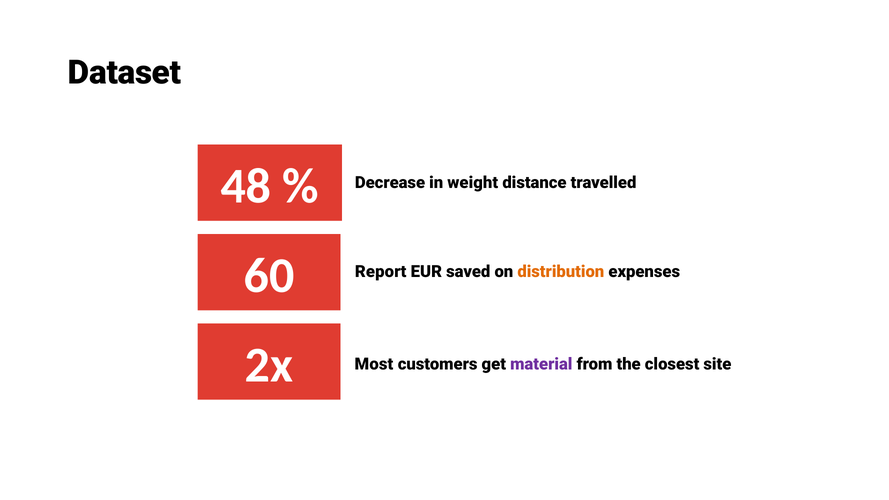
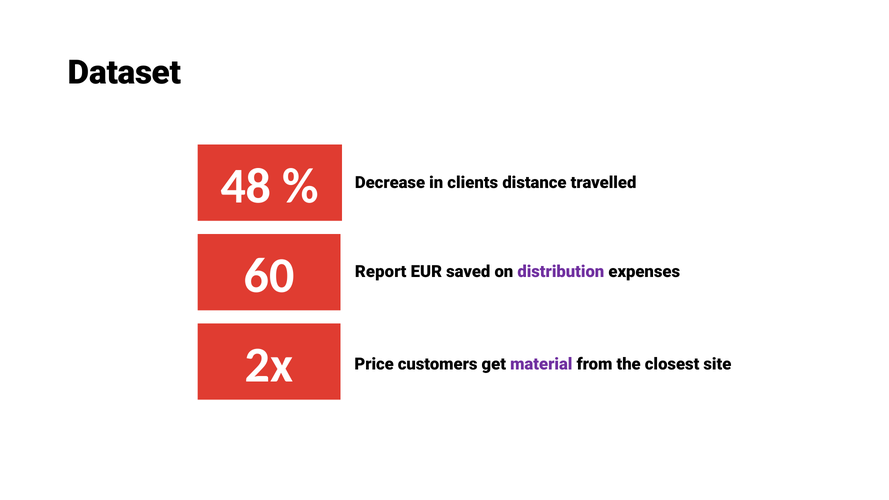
weight: weight -> clients (473, 183)
distribution colour: orange -> purple (561, 272)
Most: Most -> Price (374, 364)
